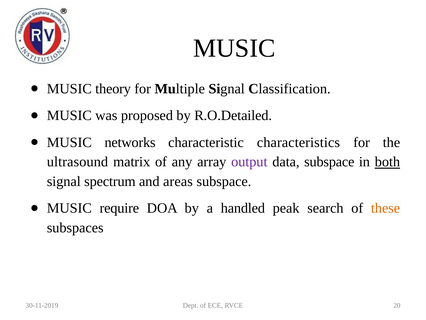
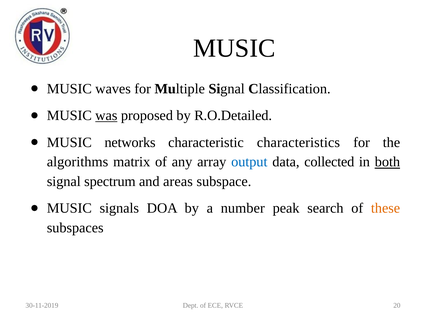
theory: theory -> waves (113, 89)
was underline: none -> present (106, 115)
ultrasound: ultrasound -> algorithms (78, 162)
output colour: purple -> blue (249, 162)
data subspace: subspace -> collected (329, 162)
require: require -> signals (119, 208)
handled: handled -> number (243, 208)
